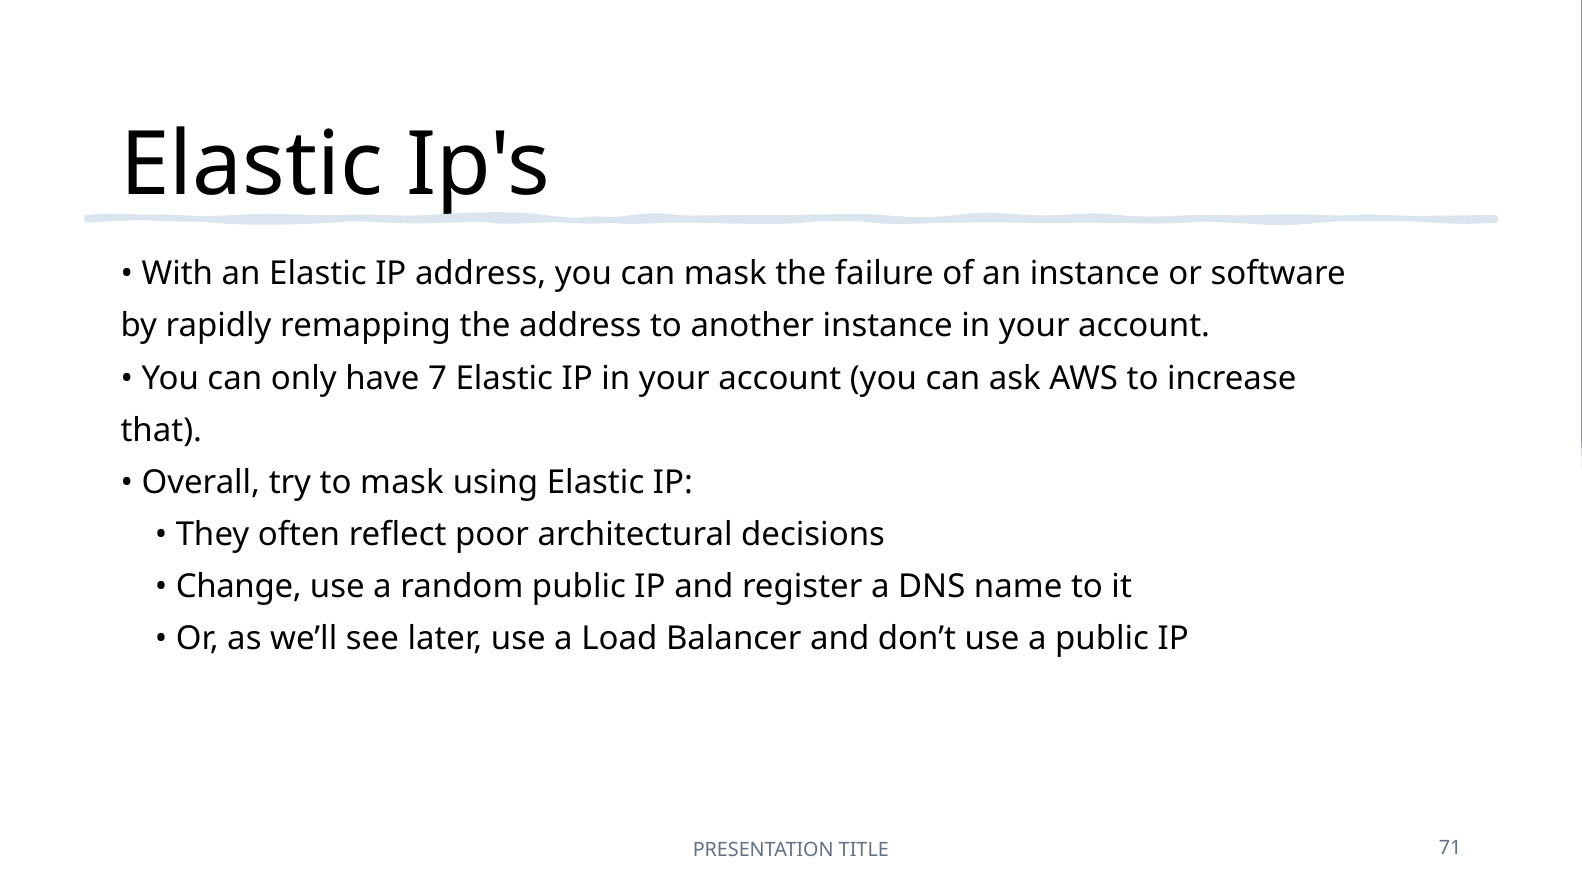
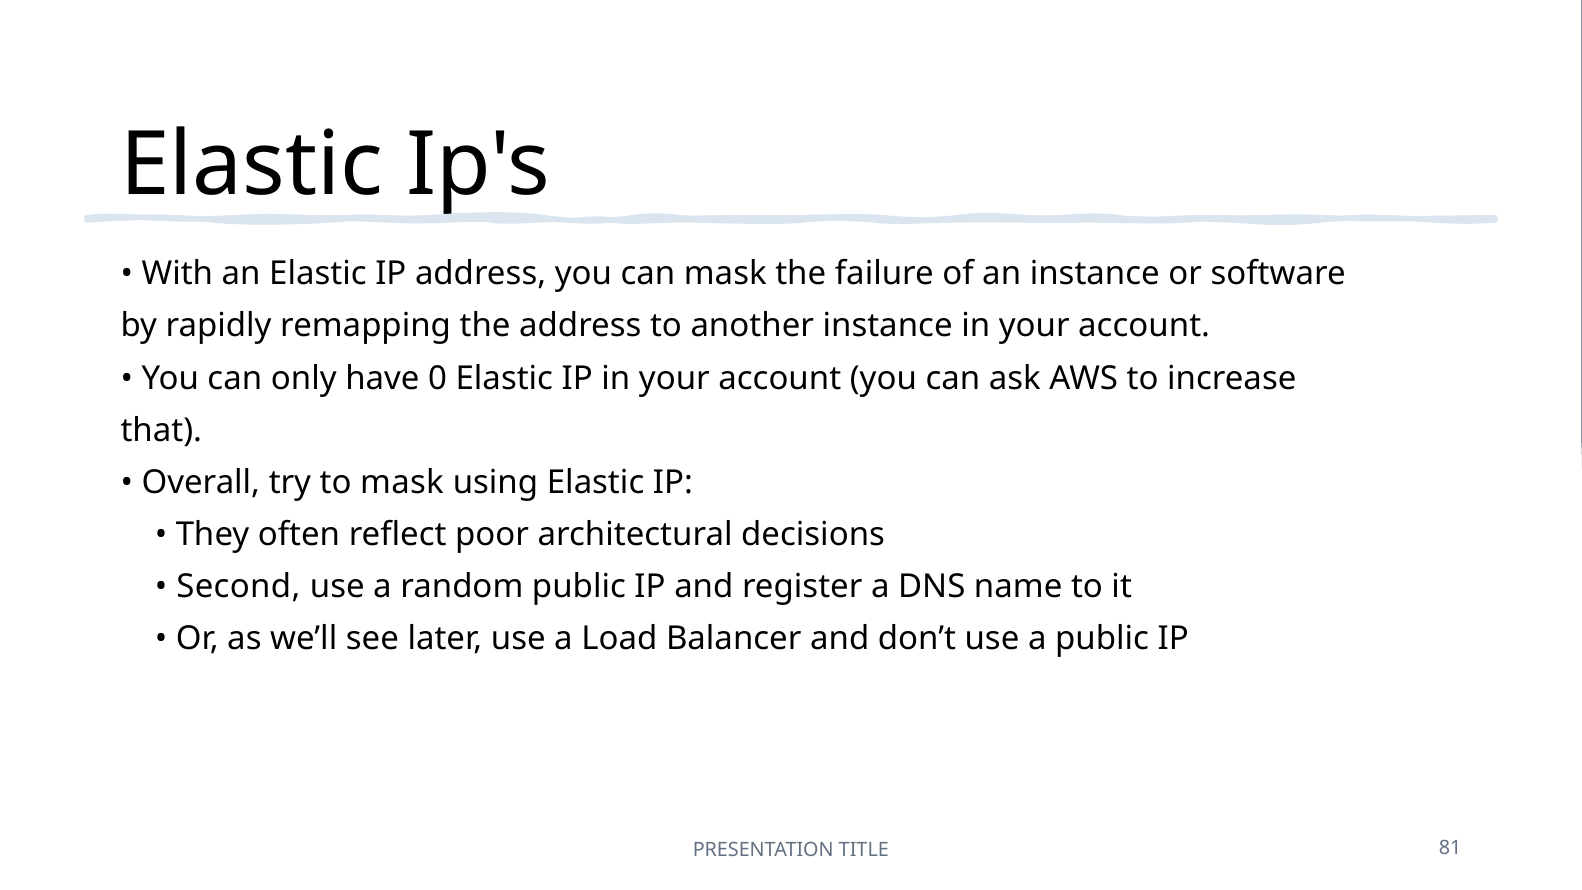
7: 7 -> 0 (438, 378)
Change: Change -> Second (238, 587)
71: 71 -> 81 (1450, 848)
